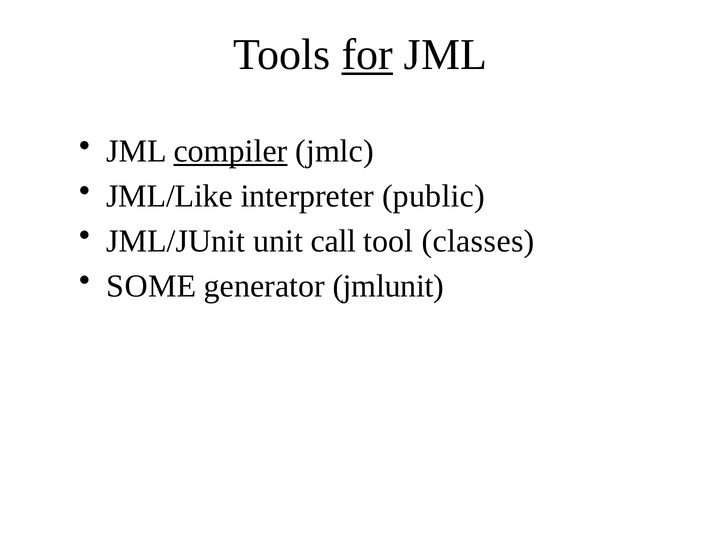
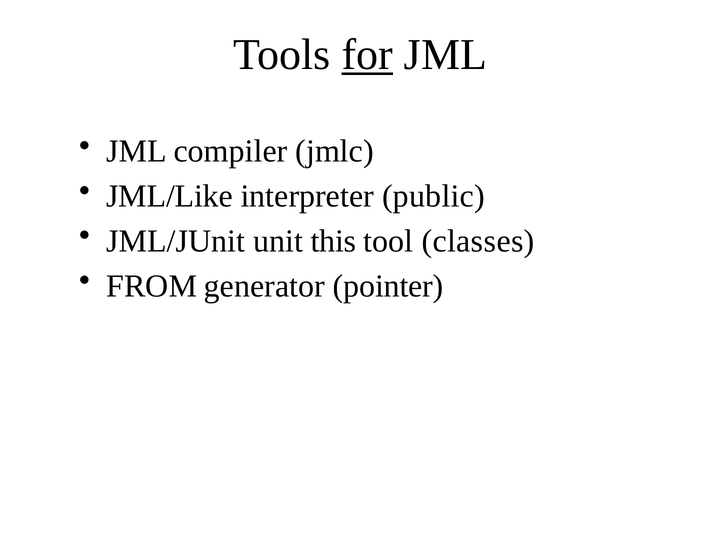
compiler underline: present -> none (231, 151)
call: call -> this (333, 241)
SOME: SOME -> FROM (152, 286)
jmlunit: jmlunit -> pointer (388, 286)
